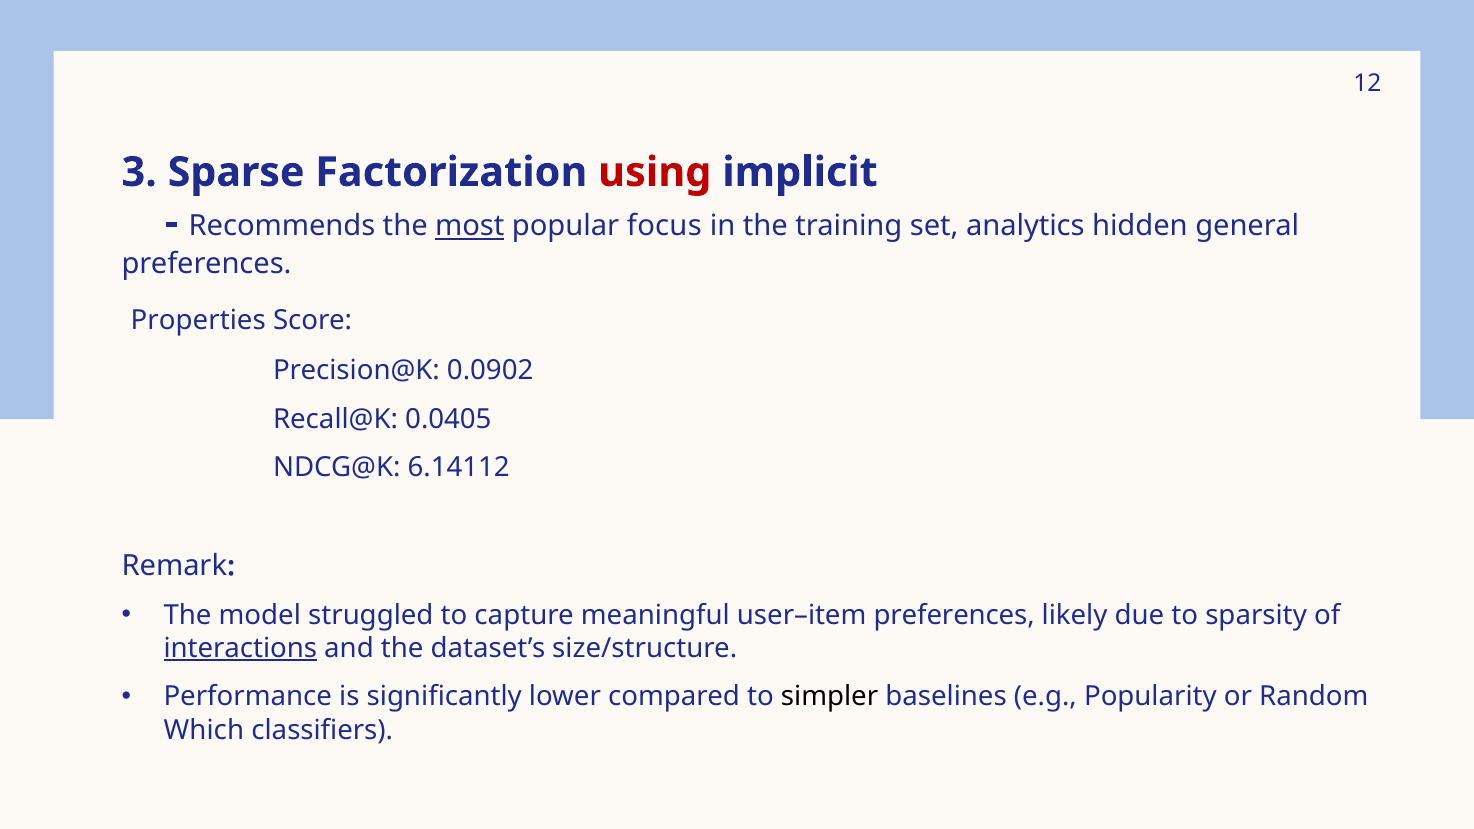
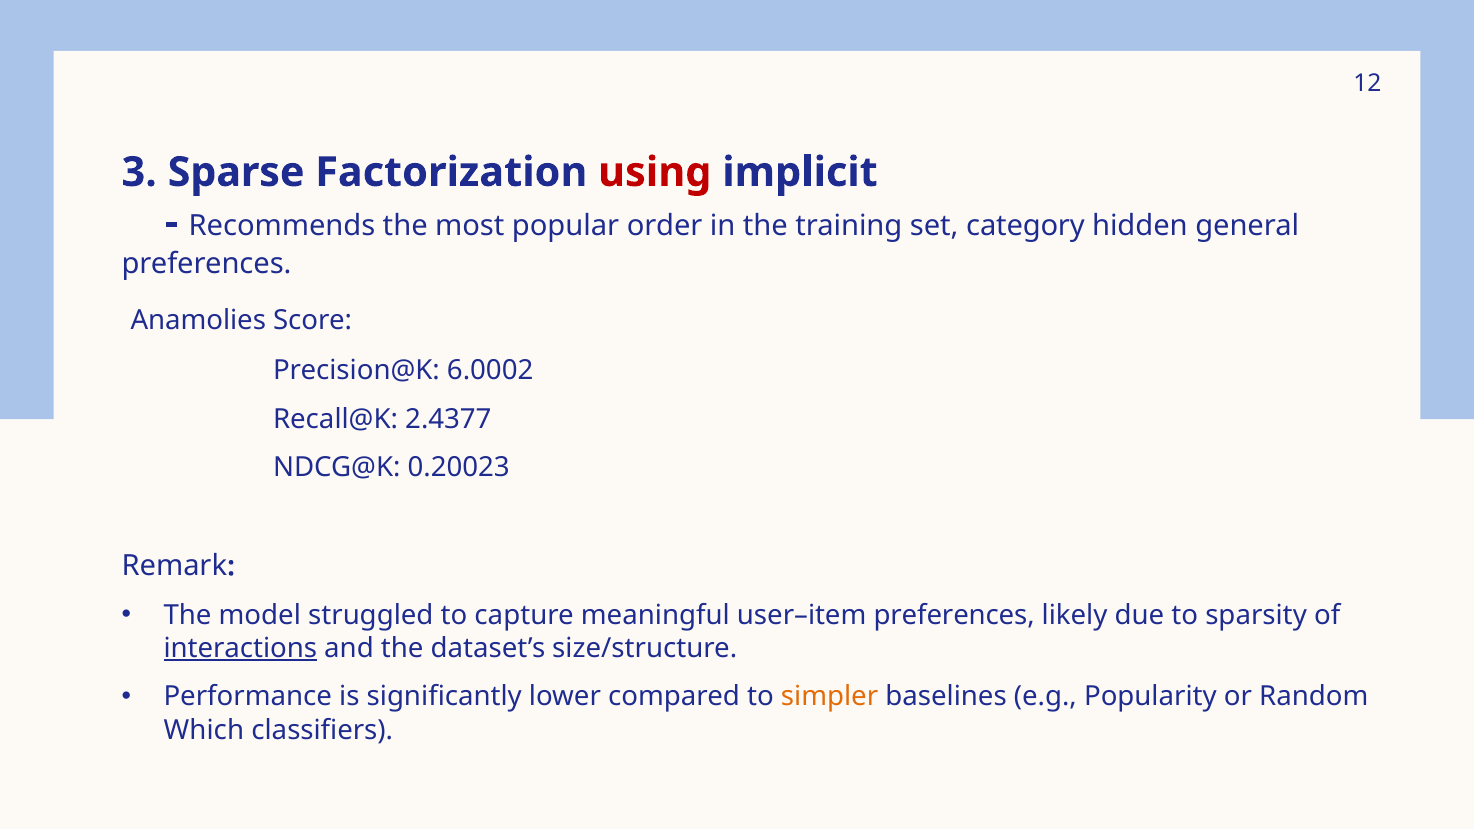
most underline: present -> none (470, 226)
focus: focus -> order (665, 226)
analytics: analytics -> category (1025, 226)
Properties: Properties -> Anamolies (198, 321)
0.0902: 0.0902 -> 6.0002 (490, 371)
0.0405: 0.0405 -> 2.4377 (448, 419)
6.14112: 6.14112 -> 0.20023 (459, 468)
simpler colour: black -> orange (830, 697)
